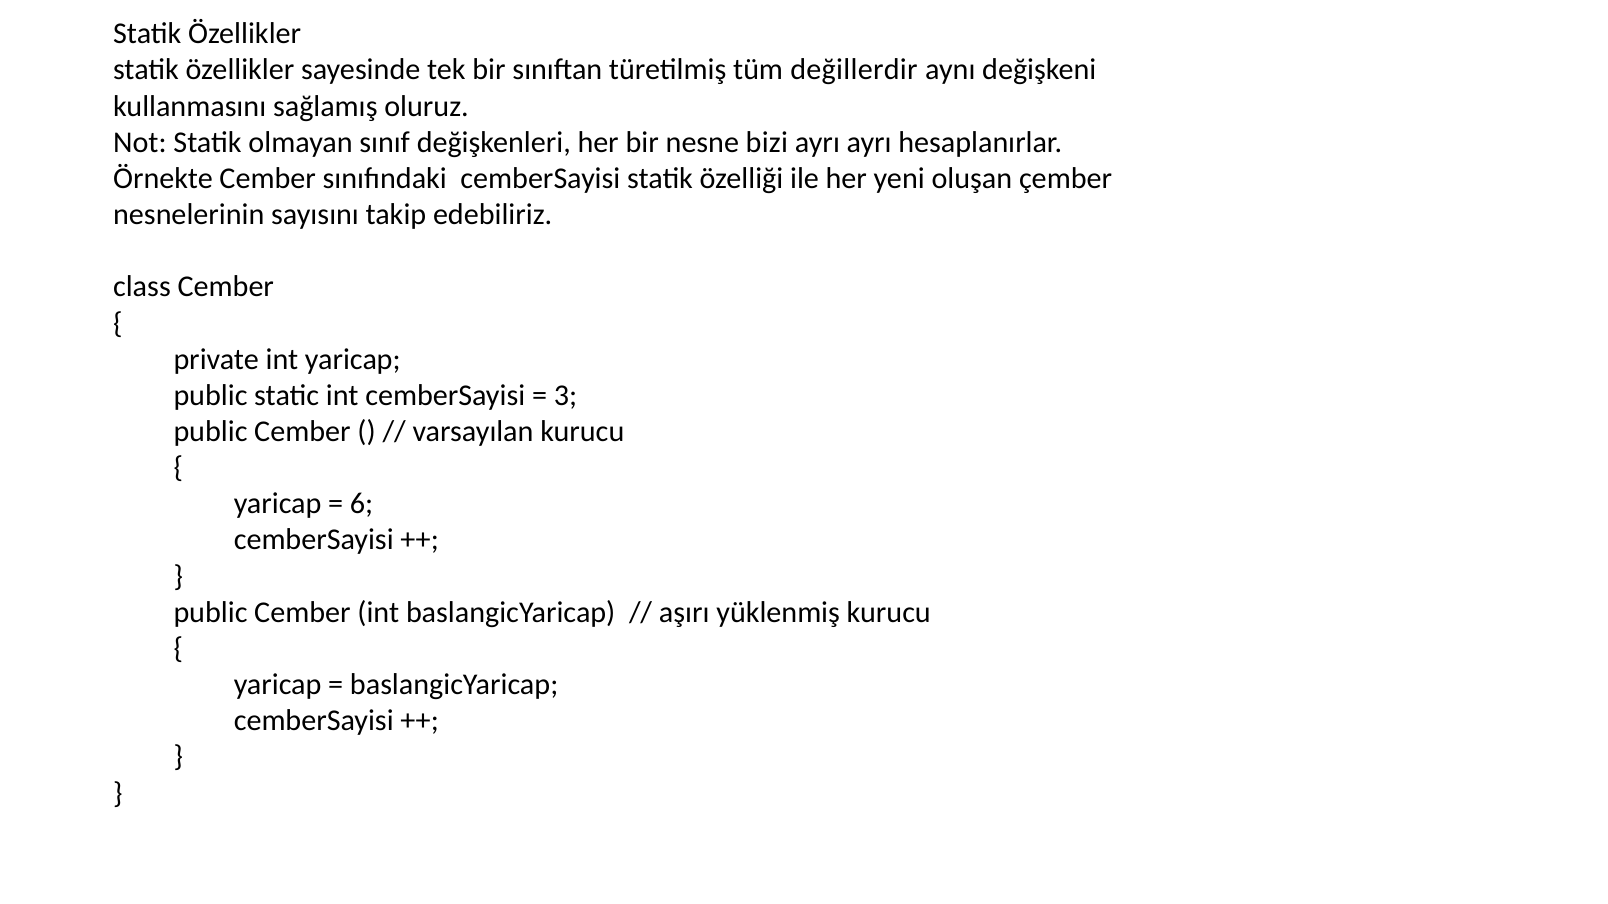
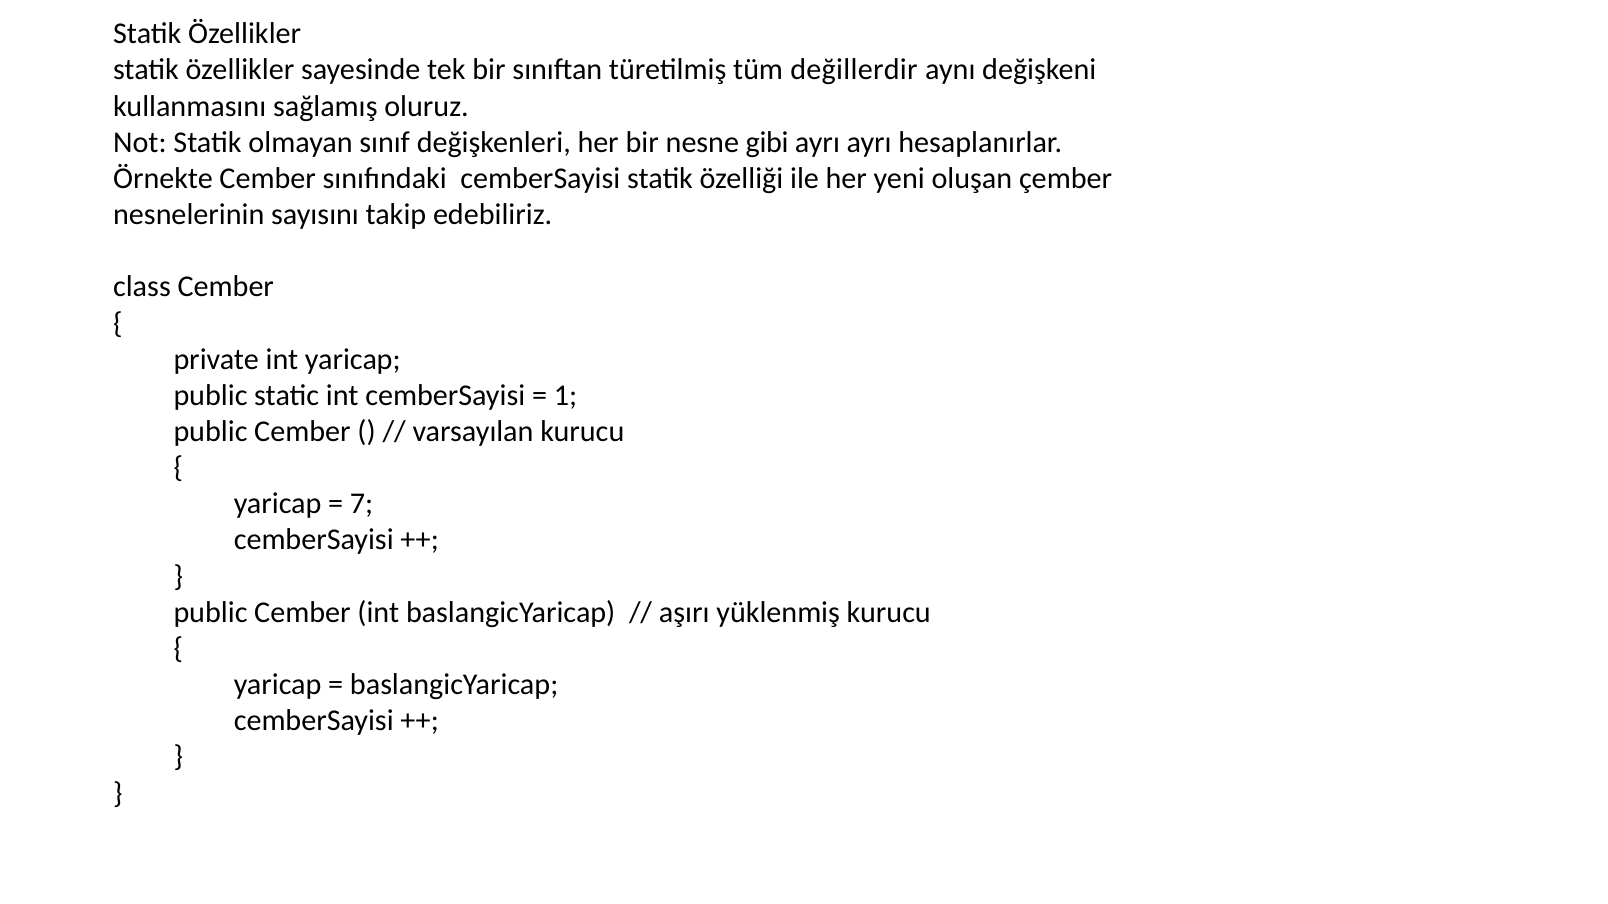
bizi: bizi -> gibi (767, 142)
3: 3 -> 1 (565, 396)
6: 6 -> 7 (362, 504)
